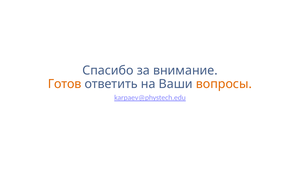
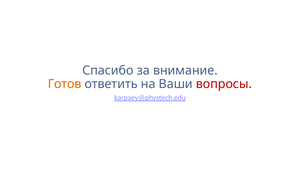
вопросы colour: orange -> red (224, 84)
